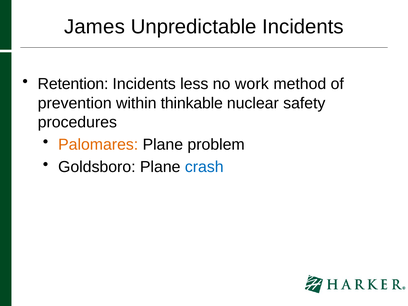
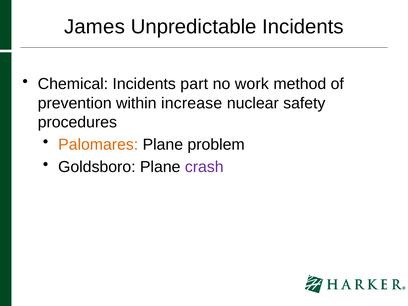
Retention: Retention -> Chemical (73, 84)
less: less -> part (194, 84)
thinkable: thinkable -> increase (192, 103)
crash colour: blue -> purple (204, 167)
